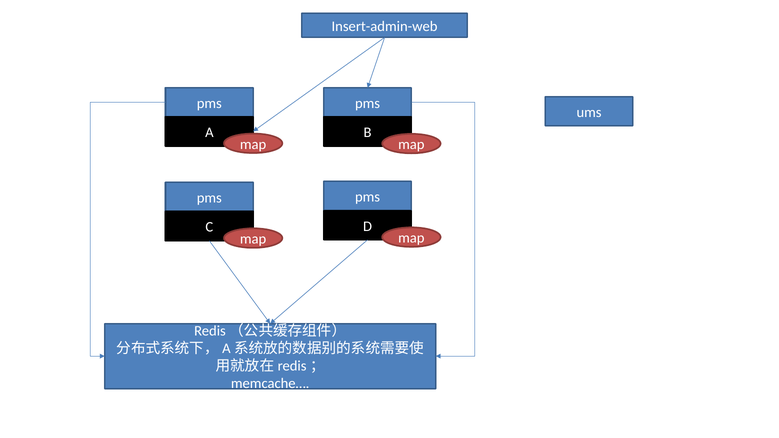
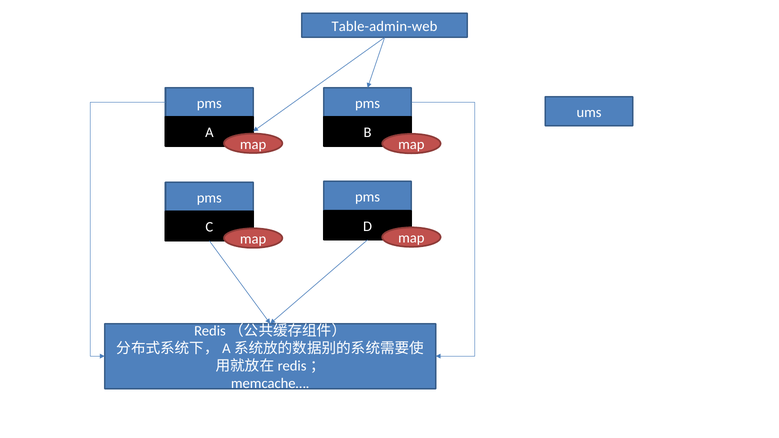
Insert-admin-web: Insert-admin-web -> Table-admin-web (384, 26)
